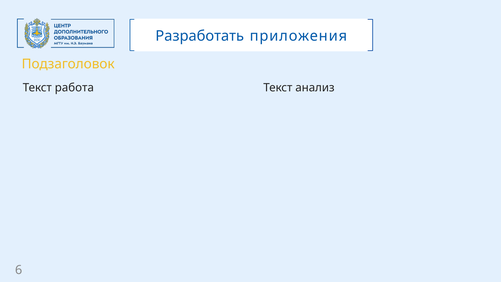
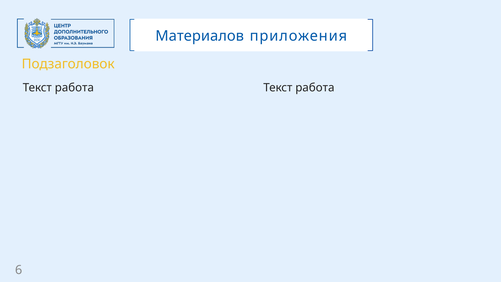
Разработать: Разработать -> Материалов (200, 36)
анализ: анализ -> работа (315, 88)
